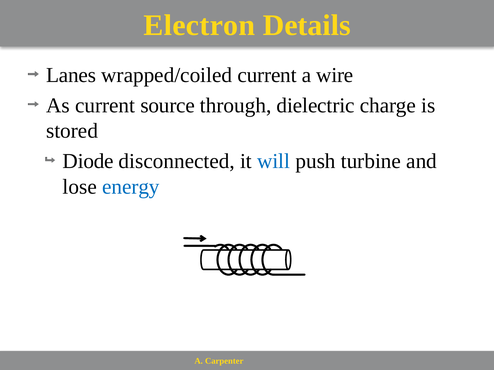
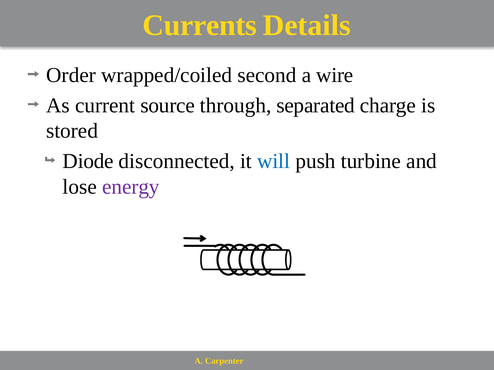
Electron: Electron -> Currents (200, 25)
Lanes: Lanes -> Order (71, 75)
wrapped/coiled current: current -> second (267, 75)
dielectric: dielectric -> separated (316, 106)
energy colour: blue -> purple (131, 187)
